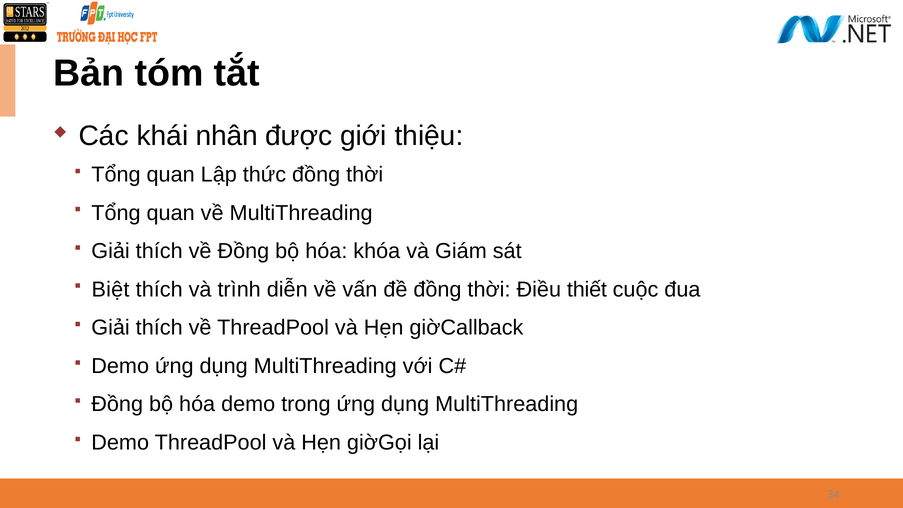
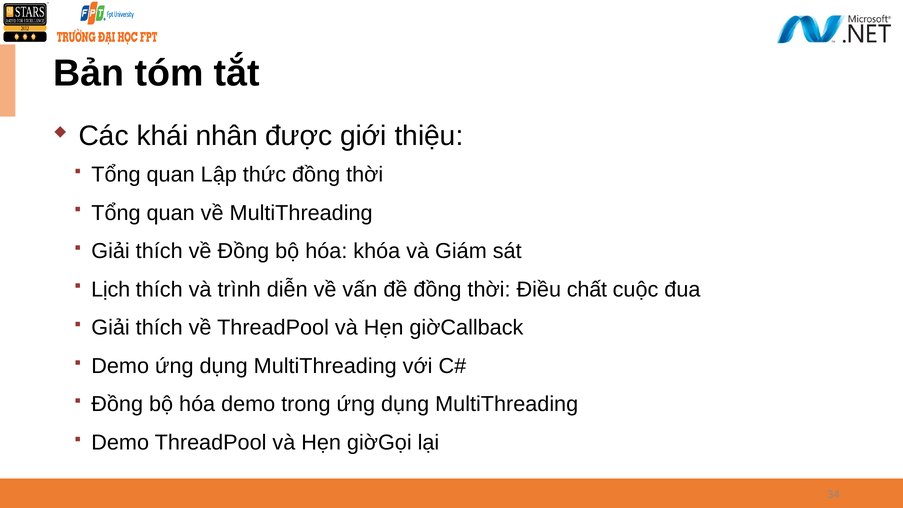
Biệt: Biệt -> Lịch (111, 289)
thiết: thiết -> chất (587, 289)
